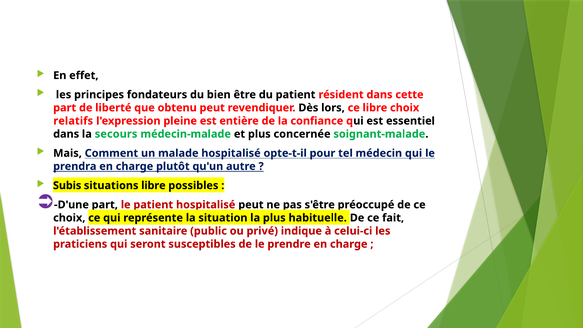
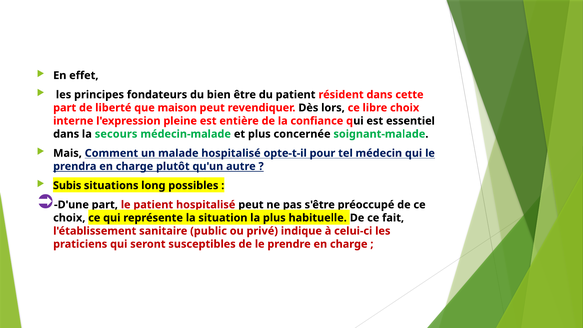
obtenu: obtenu -> maison (177, 108)
relatifs: relatifs -> interne (73, 121)
situations libre: libre -> long (153, 185)
